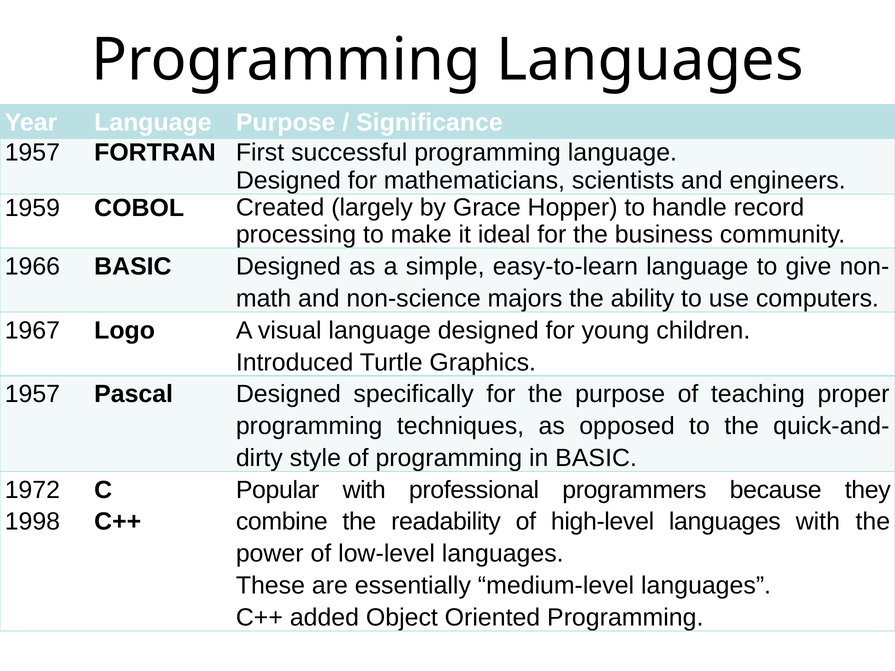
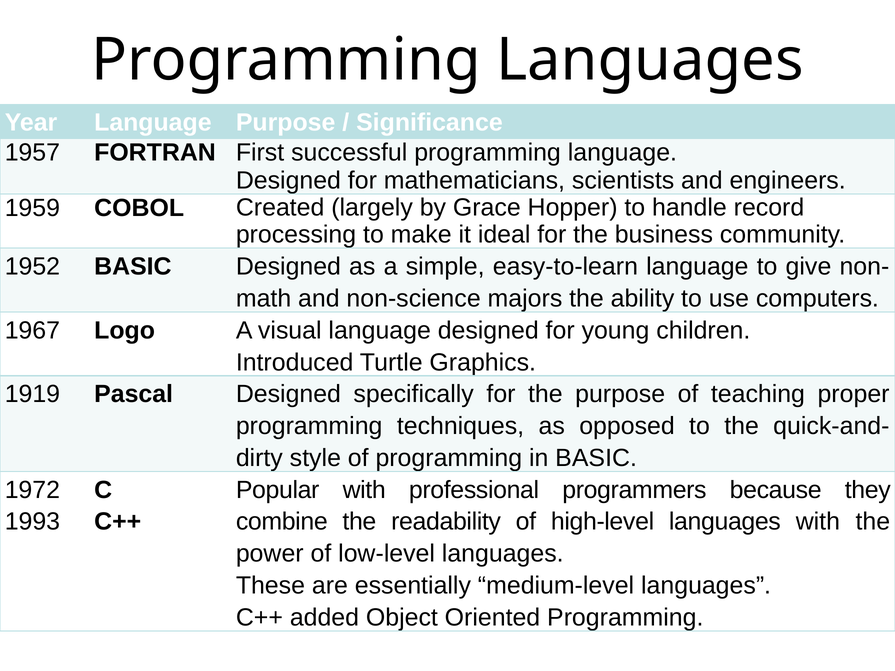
1966: 1966 -> 1952 (32, 267)
1957: 1957 -> 1919 (32, 394)
1998: 1998 -> 1993 (32, 522)
